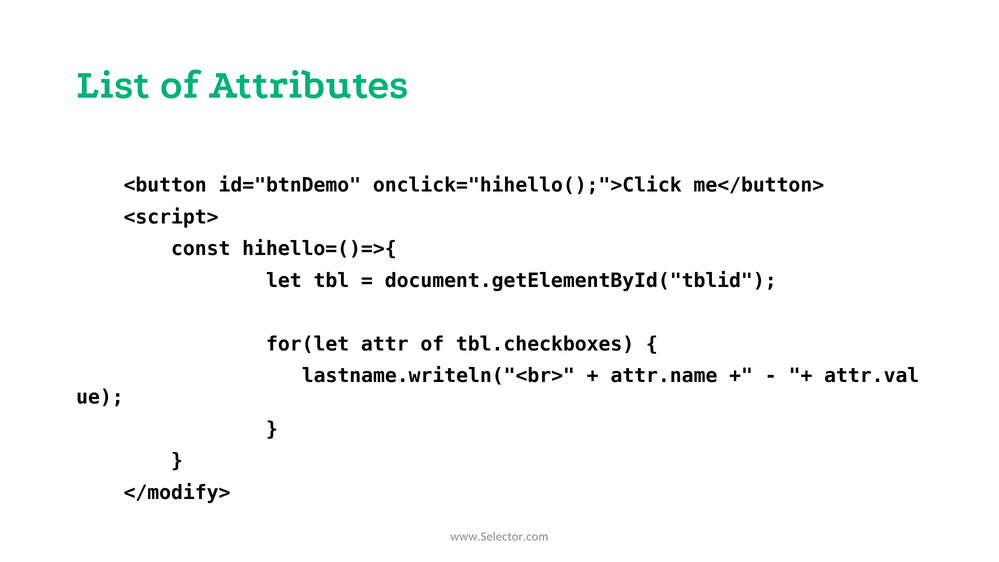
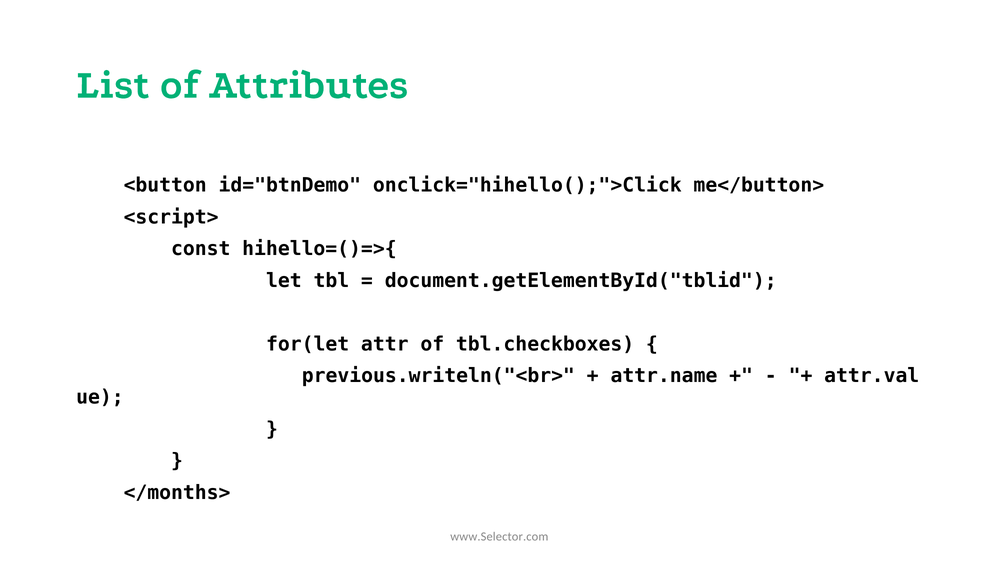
lastname.writeln("<br>: lastname.writeln("<br> -> previous.writeln("<br> (438, 376)
</modify>: </modify> -> </months> (177, 493)
